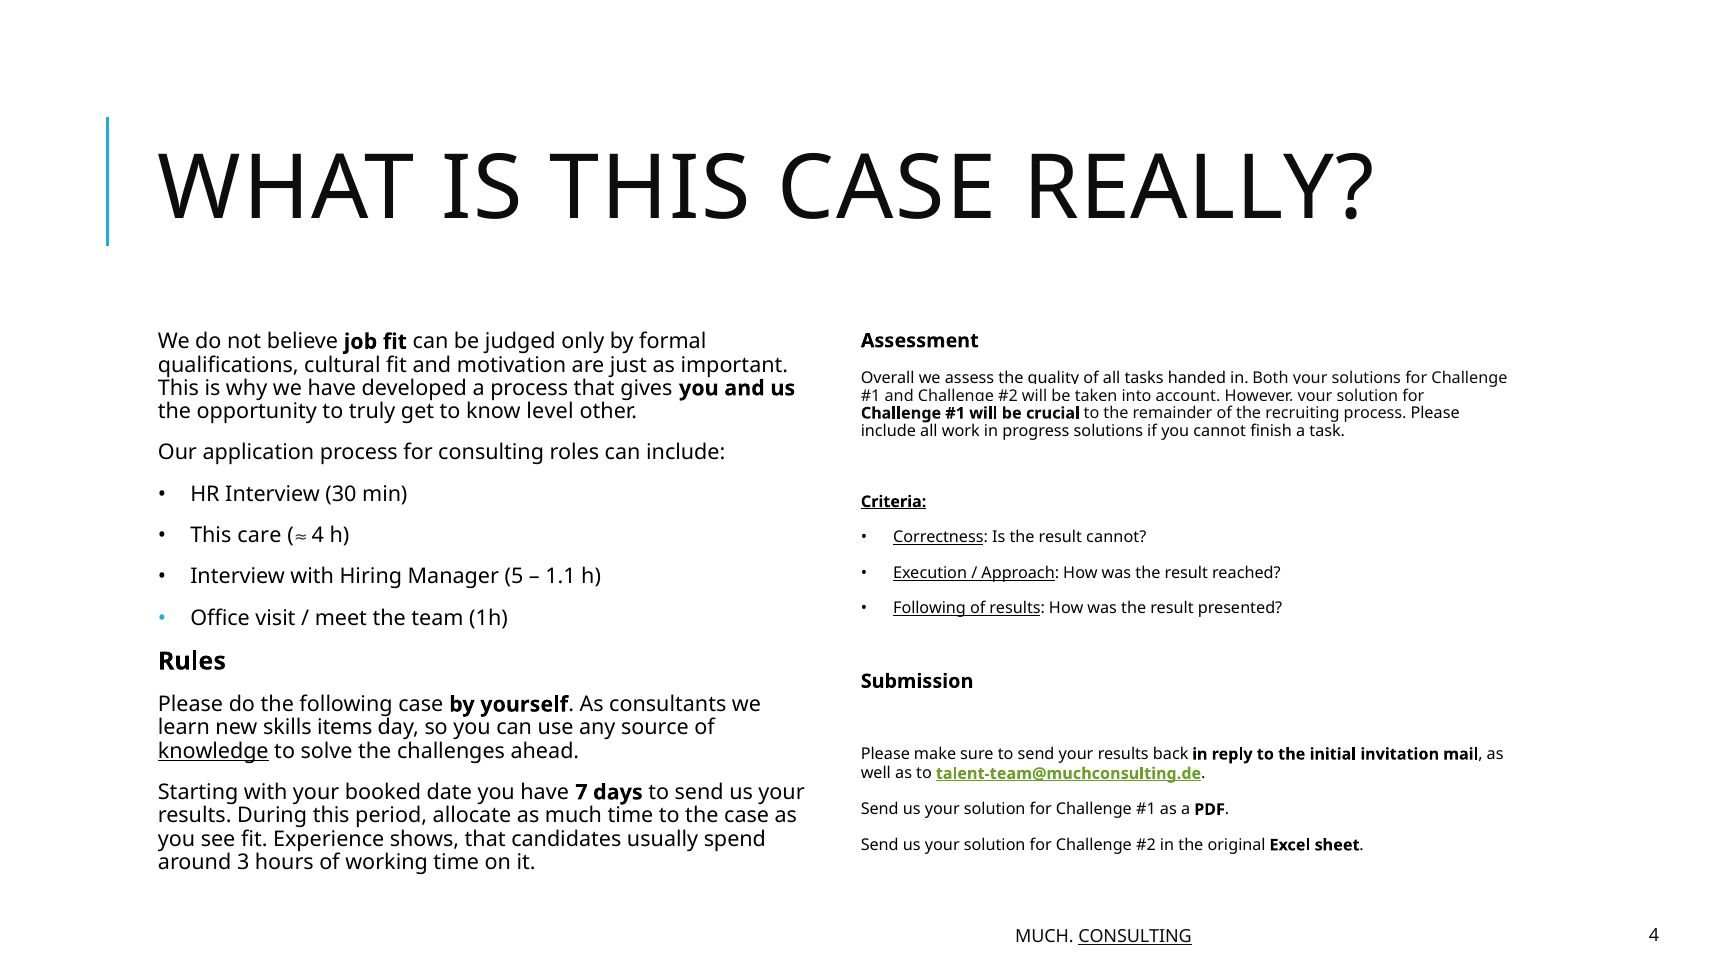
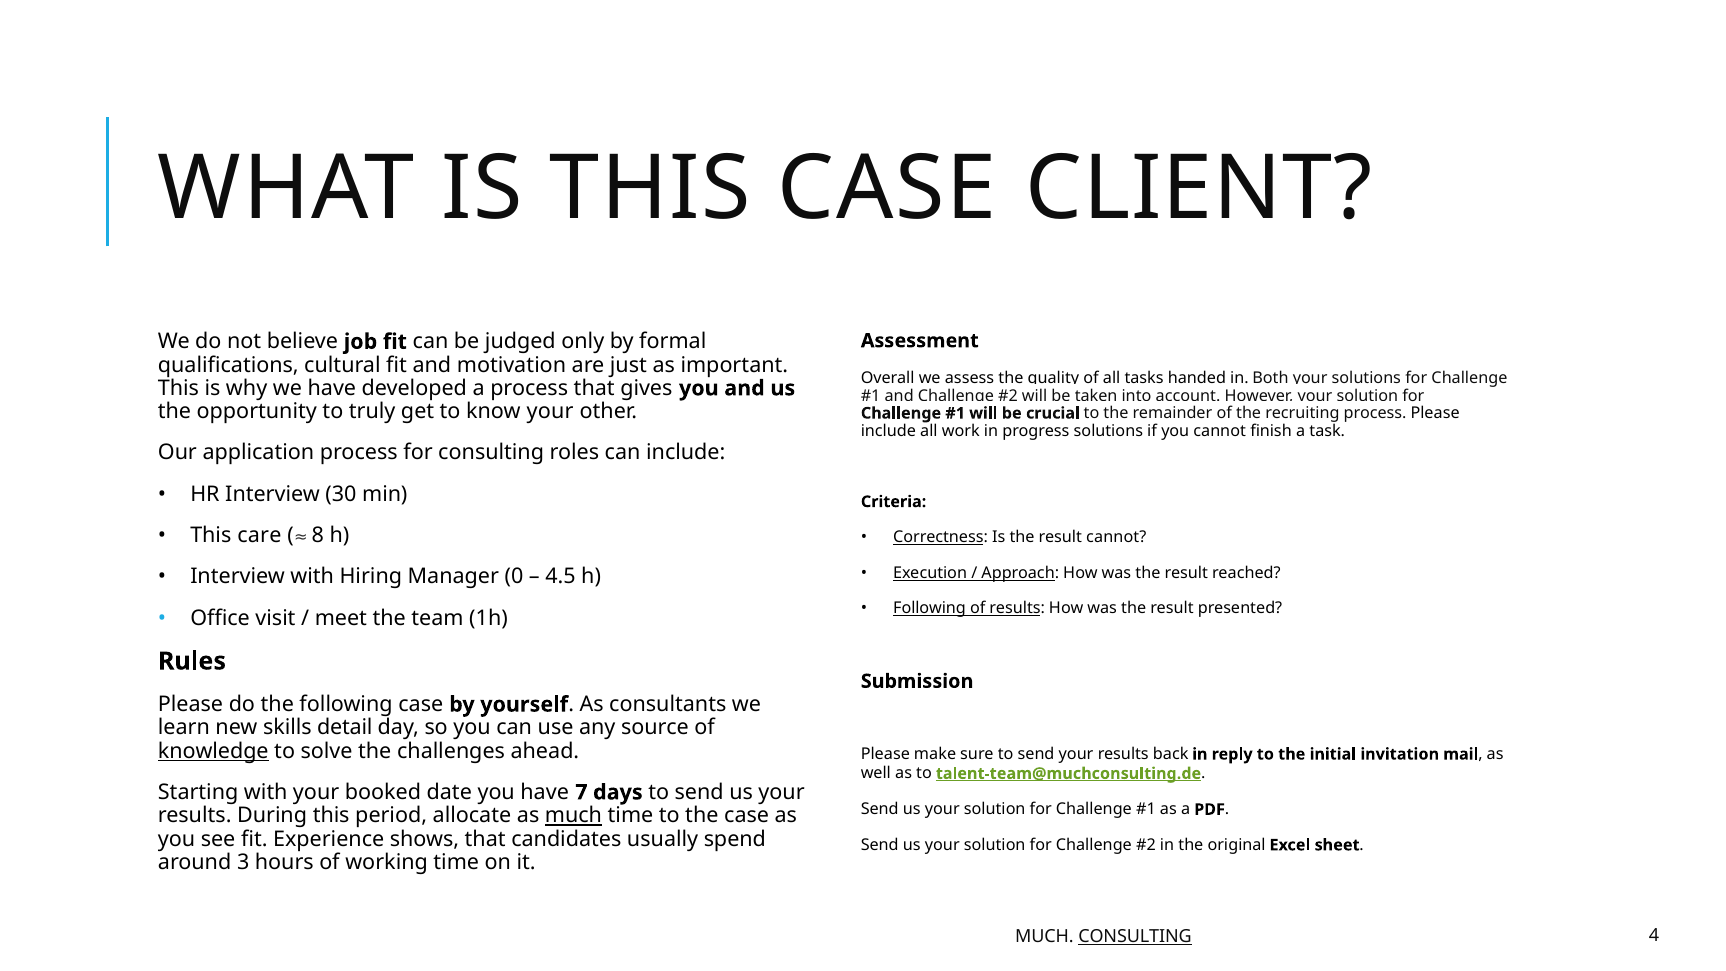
REALLY: REALLY -> CLIENT (1199, 188)
know level: level -> your (550, 412)
Criteria underline: present -> none (894, 502)
4: 4 -> 8 (318, 535)
5: 5 -> 0 (514, 577)
1.1: 1.1 -> 4.5 (561, 577)
items: items -> detail (345, 728)
much underline: none -> present (574, 816)
